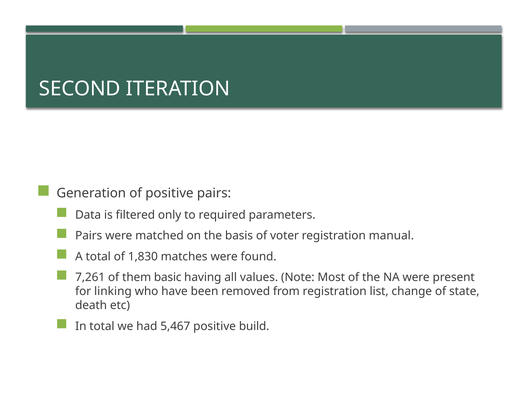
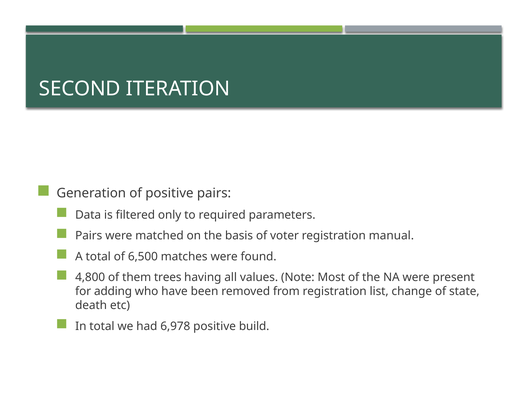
1,830: 1,830 -> 6,500 (143, 256)
7,261: 7,261 -> 4,800 (90, 277)
basic: basic -> trees (168, 277)
linking: linking -> adding (113, 291)
5,467: 5,467 -> 6,978 (175, 326)
